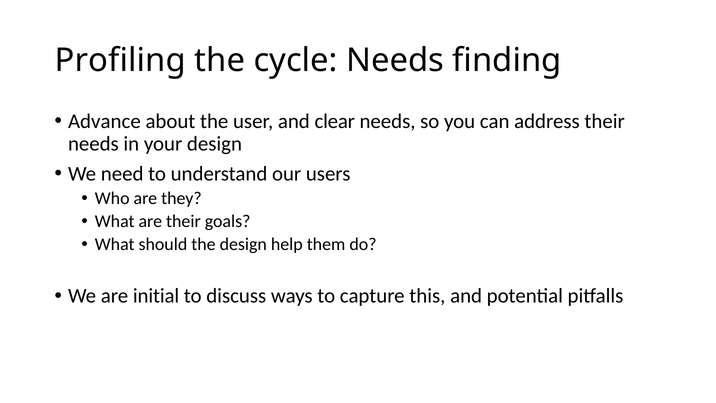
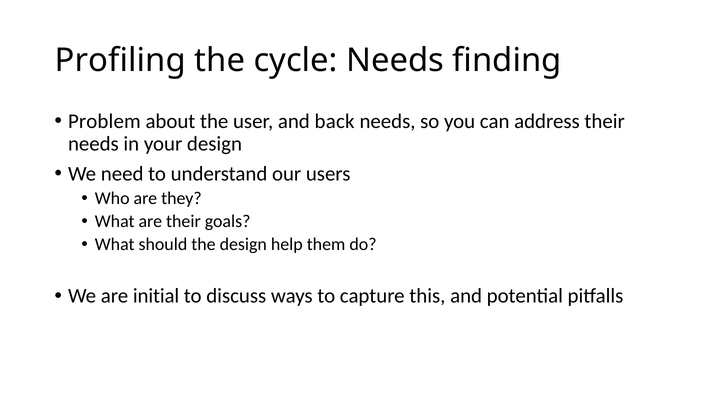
Advance: Advance -> Problem (104, 121)
clear: clear -> back (335, 121)
